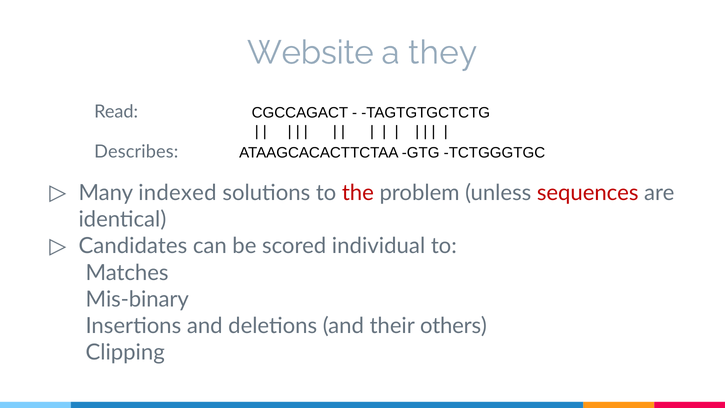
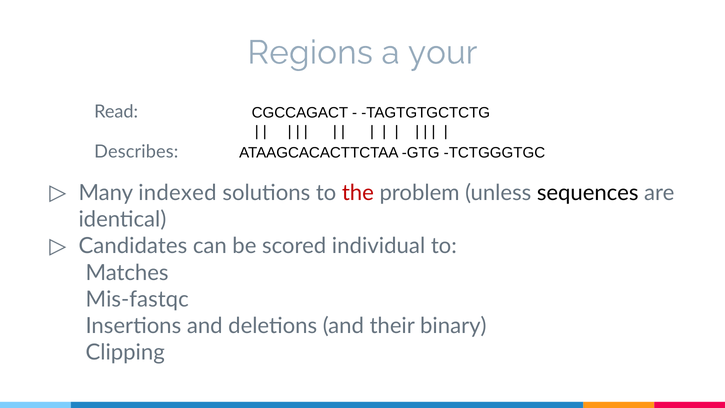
Website: Website -> Regions (310, 53)
they: they -> your (443, 53)
sequences colour: red -> black (588, 193)
Mis-binary: Mis-binary -> Mis-fastqc (137, 299)
others: others -> binary (453, 326)
